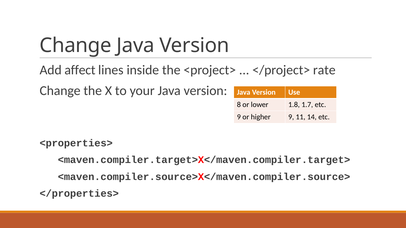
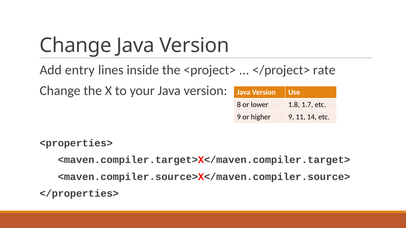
affect: affect -> entry (80, 70)
